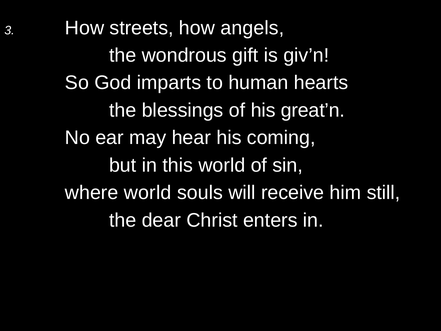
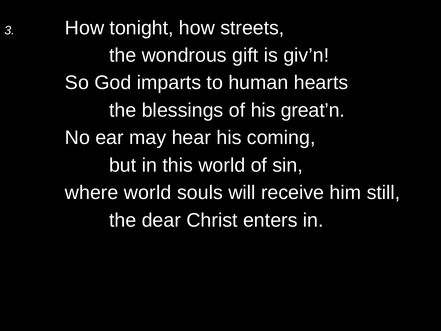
streets: streets -> tonight (142, 28)
angels: angels -> streets (252, 28)
